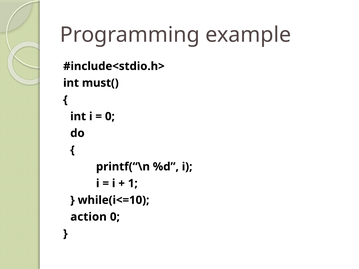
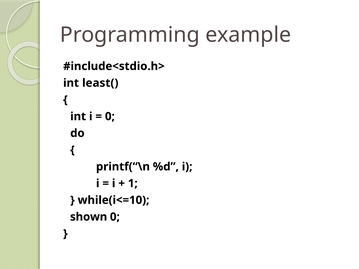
must(: must( -> least( (100, 83)
action: action -> shown (89, 217)
